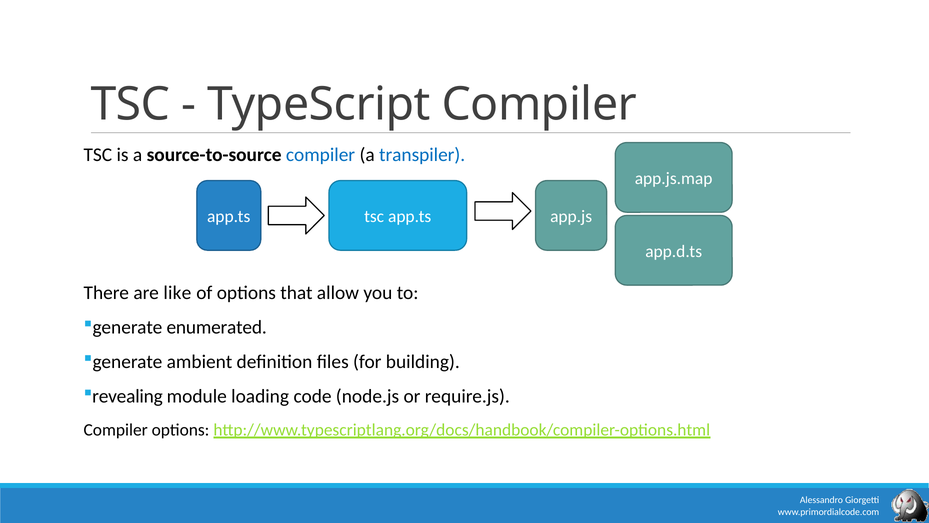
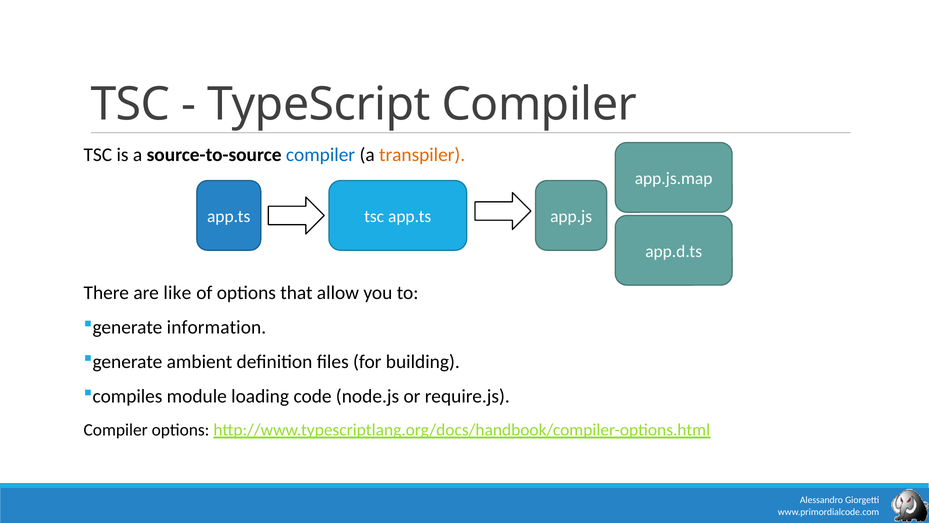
transpiler colour: blue -> orange (422, 154)
enumerated: enumerated -> information (216, 327)
revealing: revealing -> compiles (127, 396)
